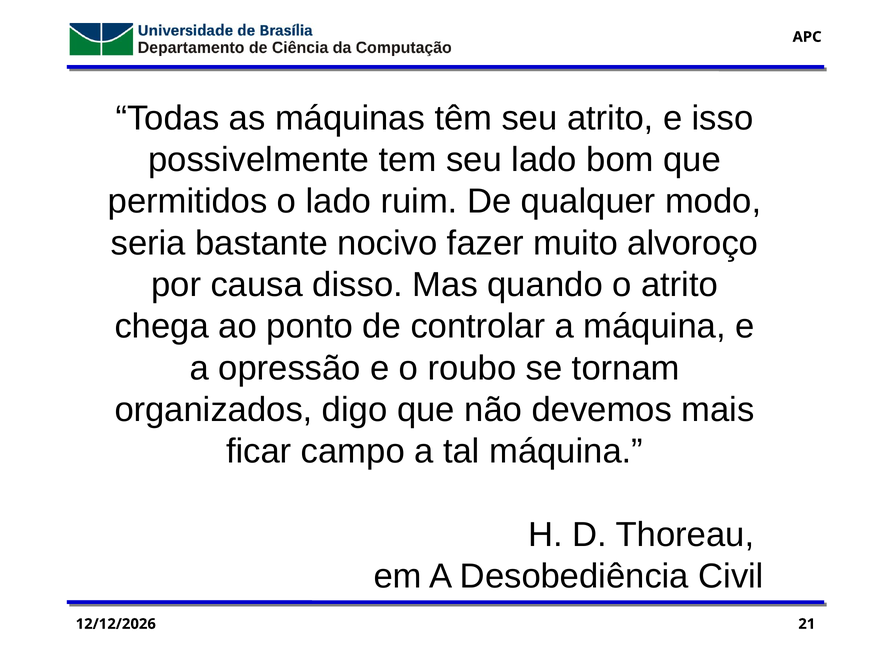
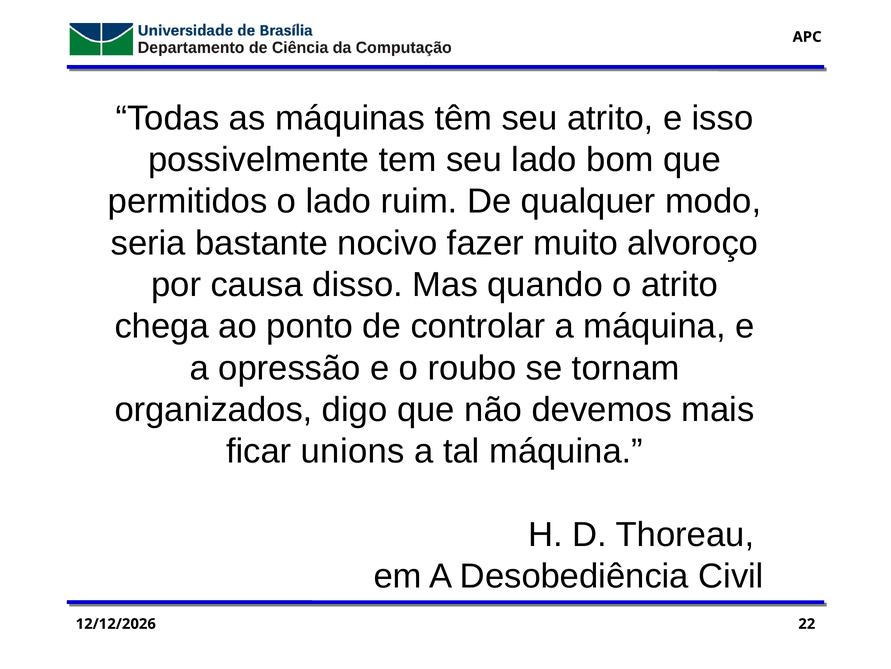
campo: campo -> unions (353, 451)
21: 21 -> 22 (807, 623)
